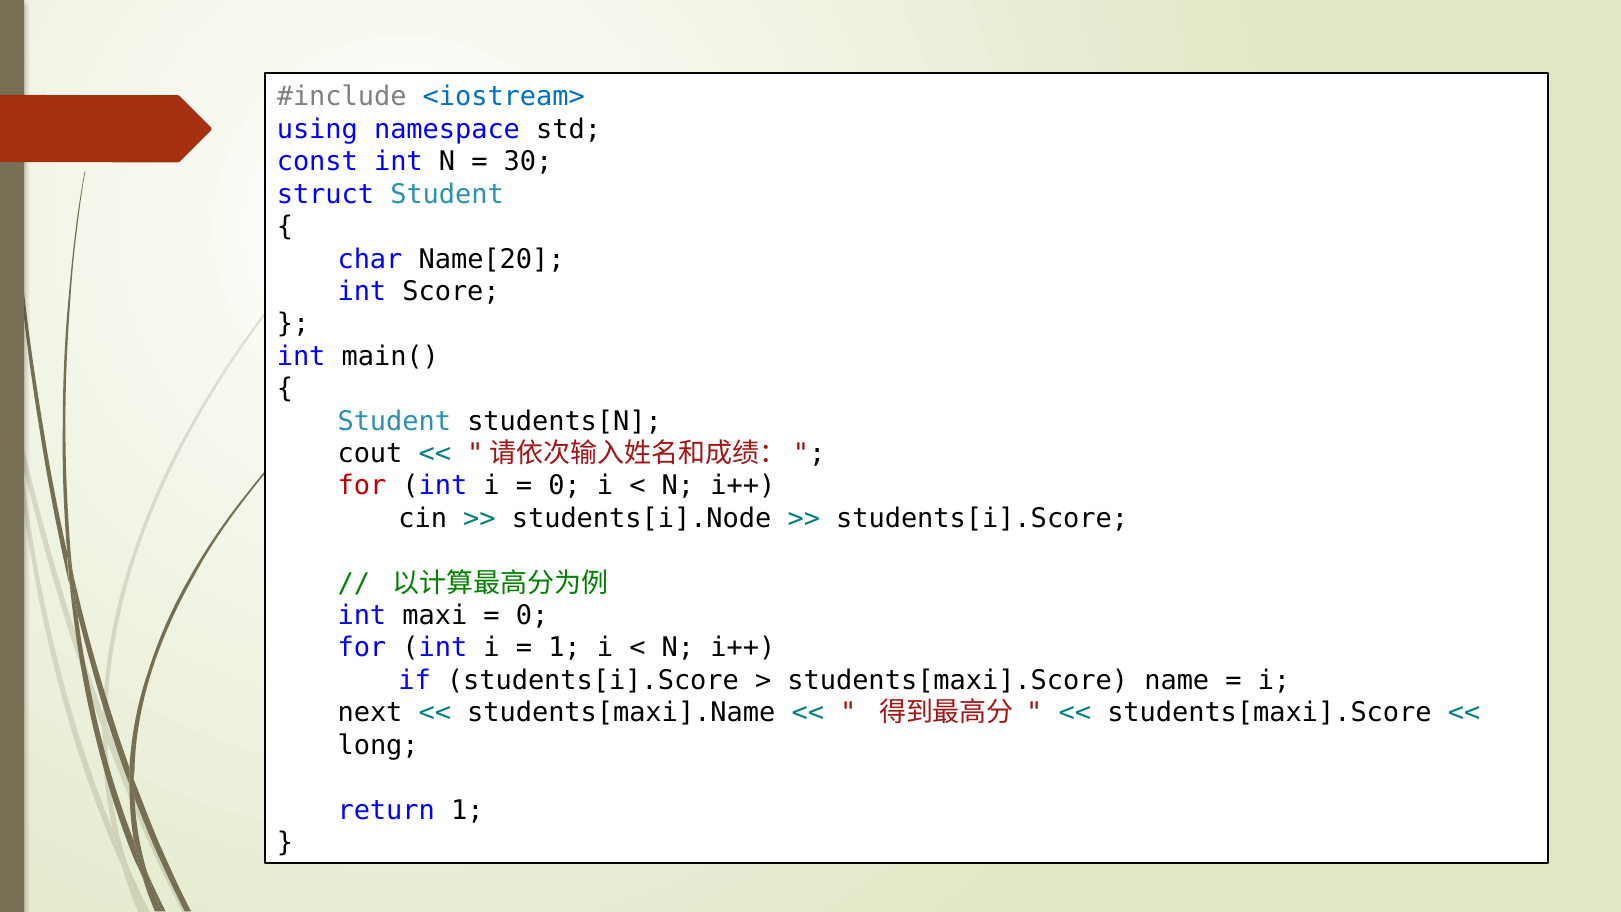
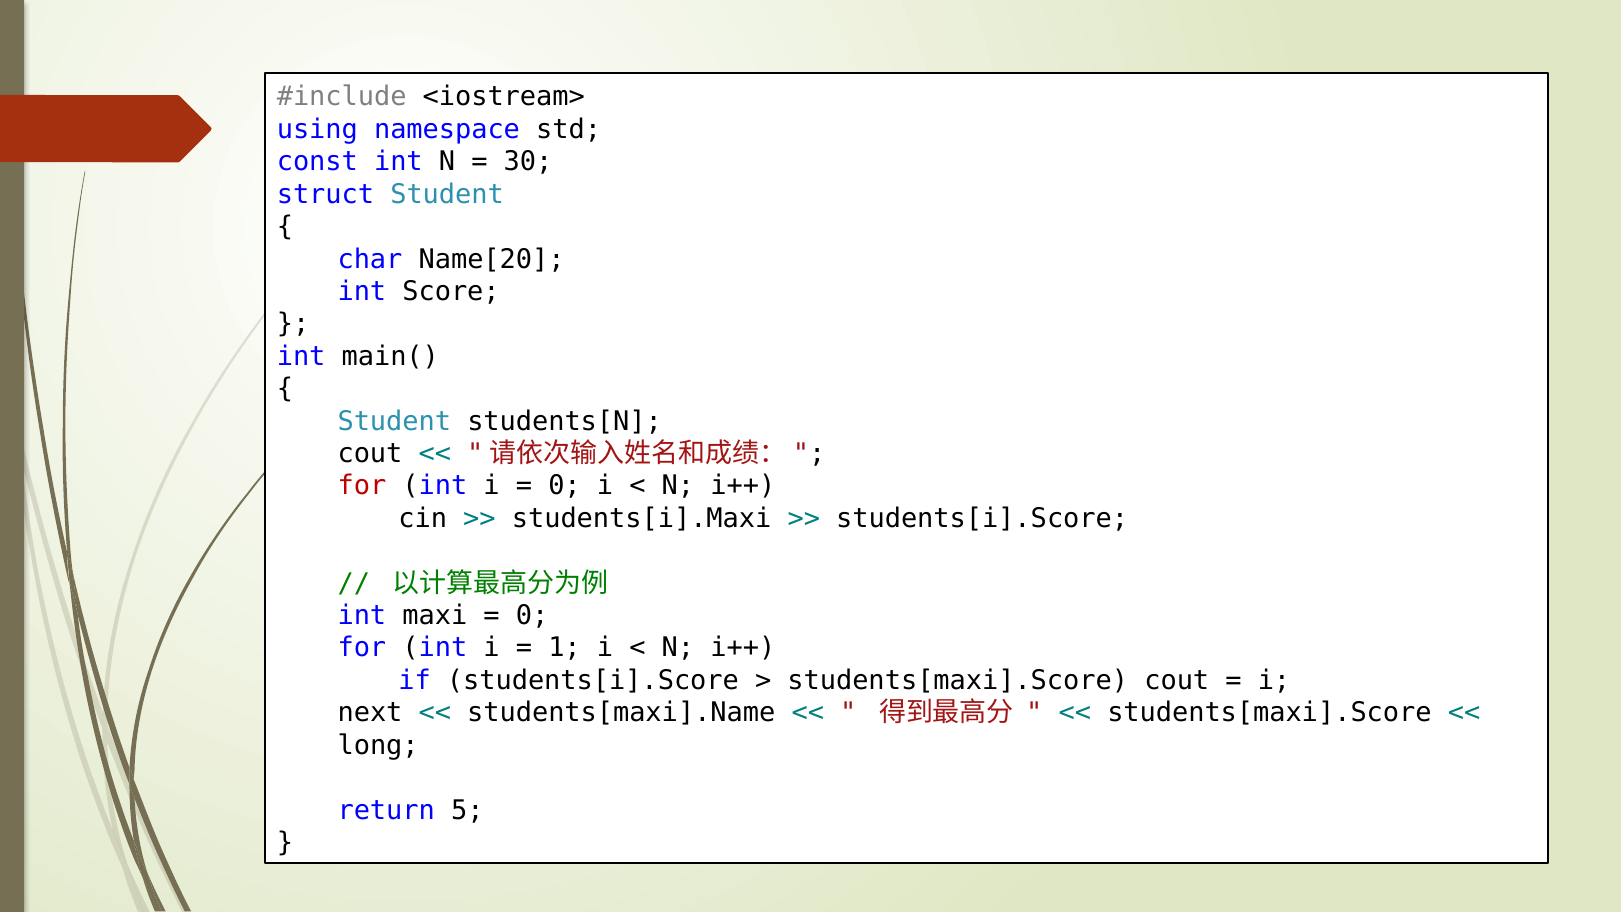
<iostream> colour: blue -> black (504, 97)
students[i].Node: students[i].Node -> students[i].Maxi (642, 518)
students[maxi].Score name: name -> cout (1177, 680)
return 1: 1 -> 5 (467, 810)
